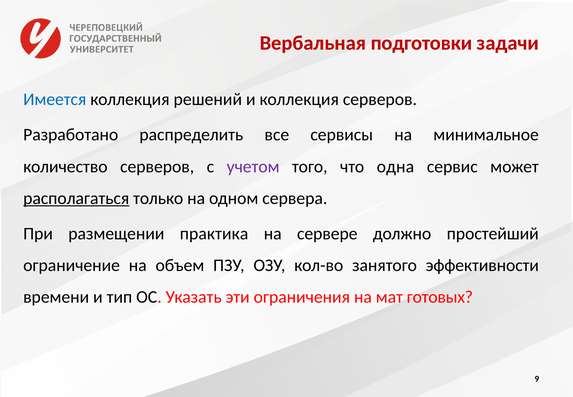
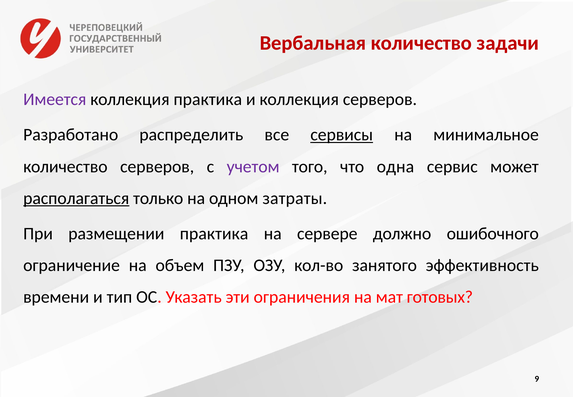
Вербальная подготовки: подготовки -> количество (421, 43)
Имеется colour: blue -> purple (55, 99)
коллекция решений: решений -> практика (208, 99)
сервисы underline: none -> present (342, 135)
сервера: сервера -> затраты (295, 198)
простейший: простейший -> ошибочного (493, 233)
эффективности: эффективности -> эффективность (482, 265)
